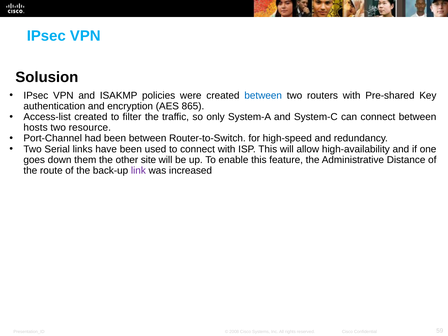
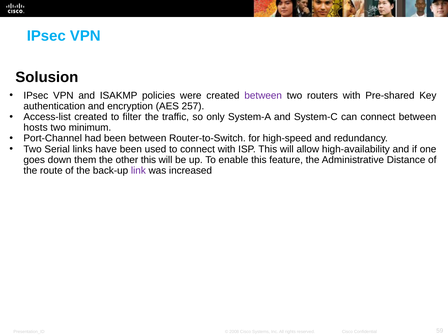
between colour: blue -> purple (263, 95)
865: 865 -> 257 (193, 106)
resource: resource -> minimum (90, 128)
other site: site -> this (148, 160)
